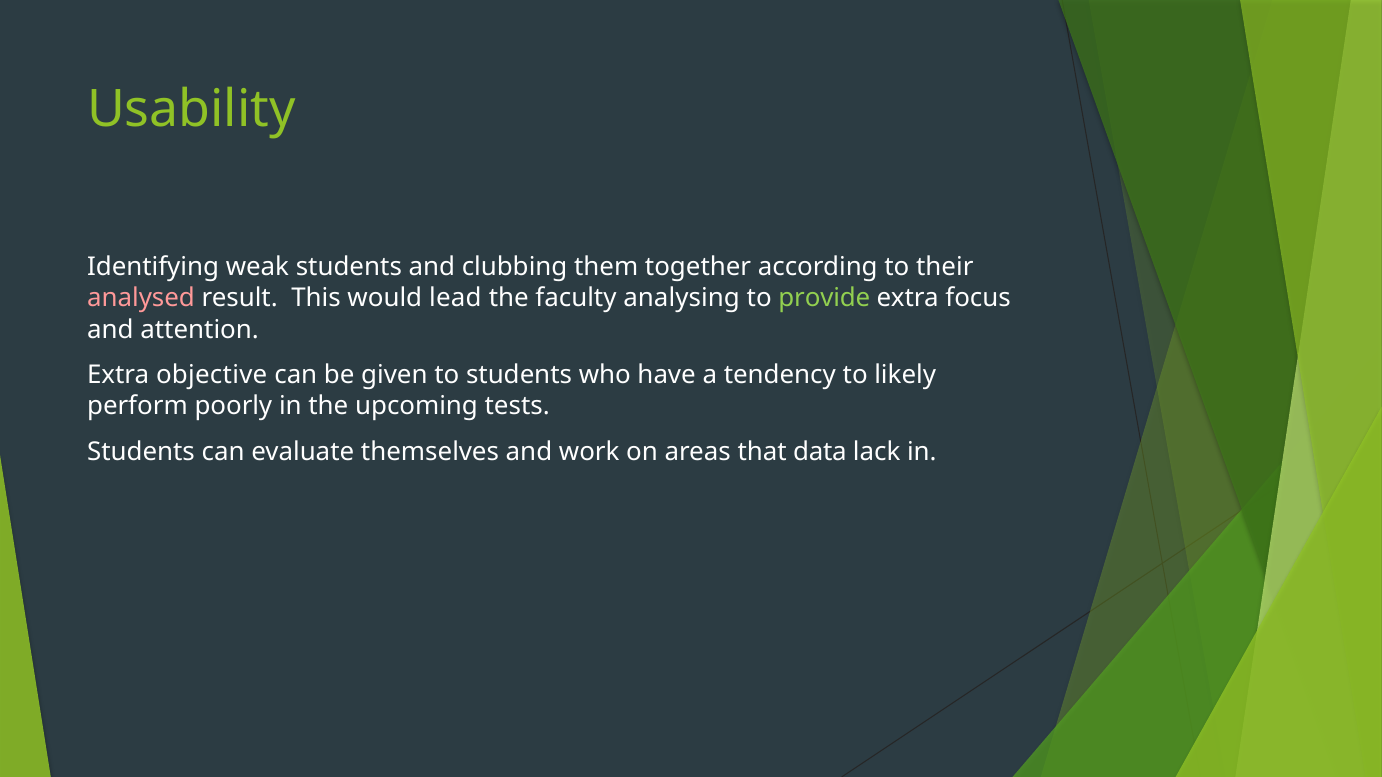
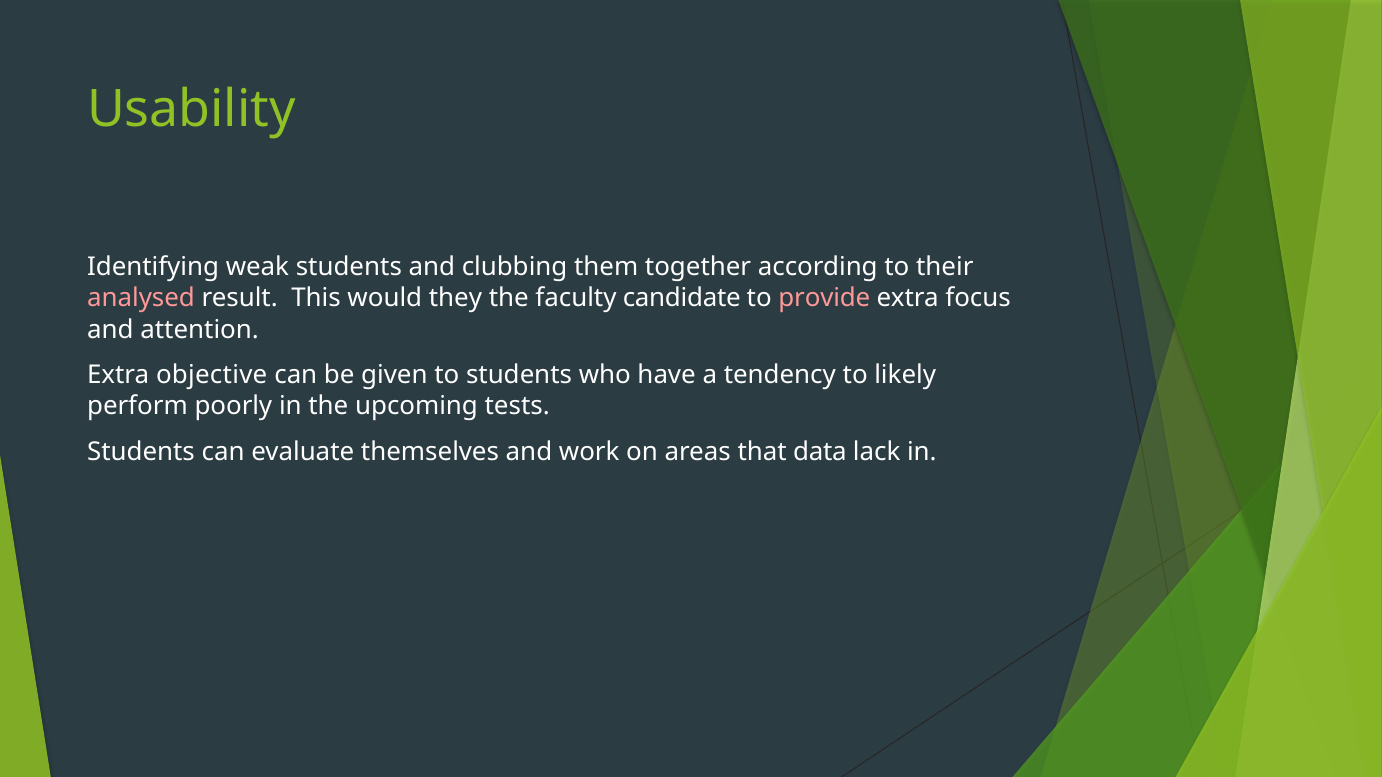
lead: lead -> they (455, 299)
analysing: analysing -> candidate (682, 299)
provide colour: light green -> pink (824, 299)
